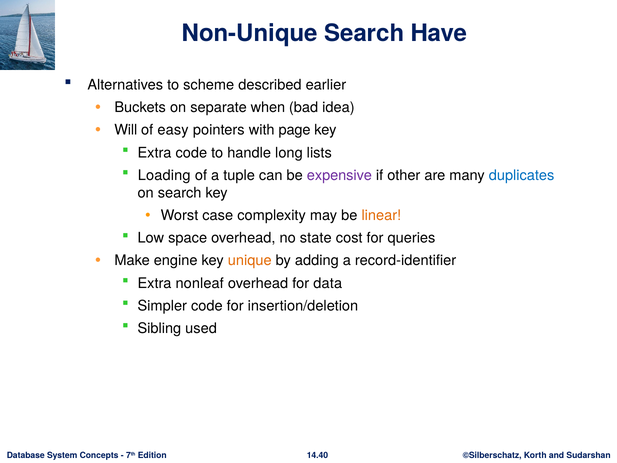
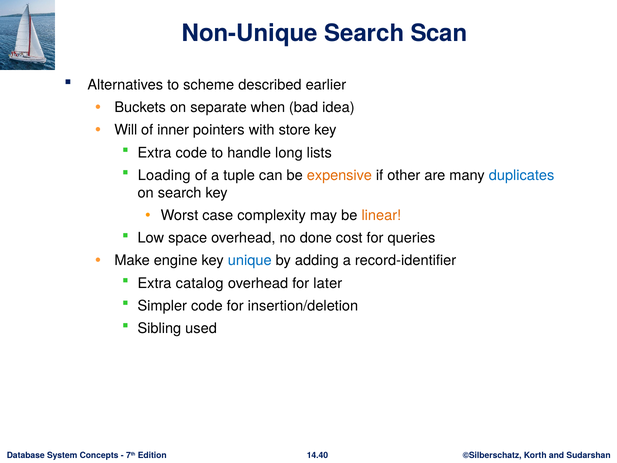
Have: Have -> Scan (439, 33)
easy: easy -> inner (173, 130)
page: page -> store (295, 130)
expensive colour: purple -> orange (339, 175)
state: state -> done (316, 238)
unique colour: orange -> blue (250, 261)
nonleaf: nonleaf -> catalog (200, 283)
data: data -> later (328, 283)
